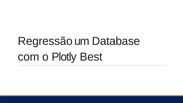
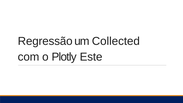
Database: Database -> Collected (116, 41)
Best: Best -> Este (91, 57)
